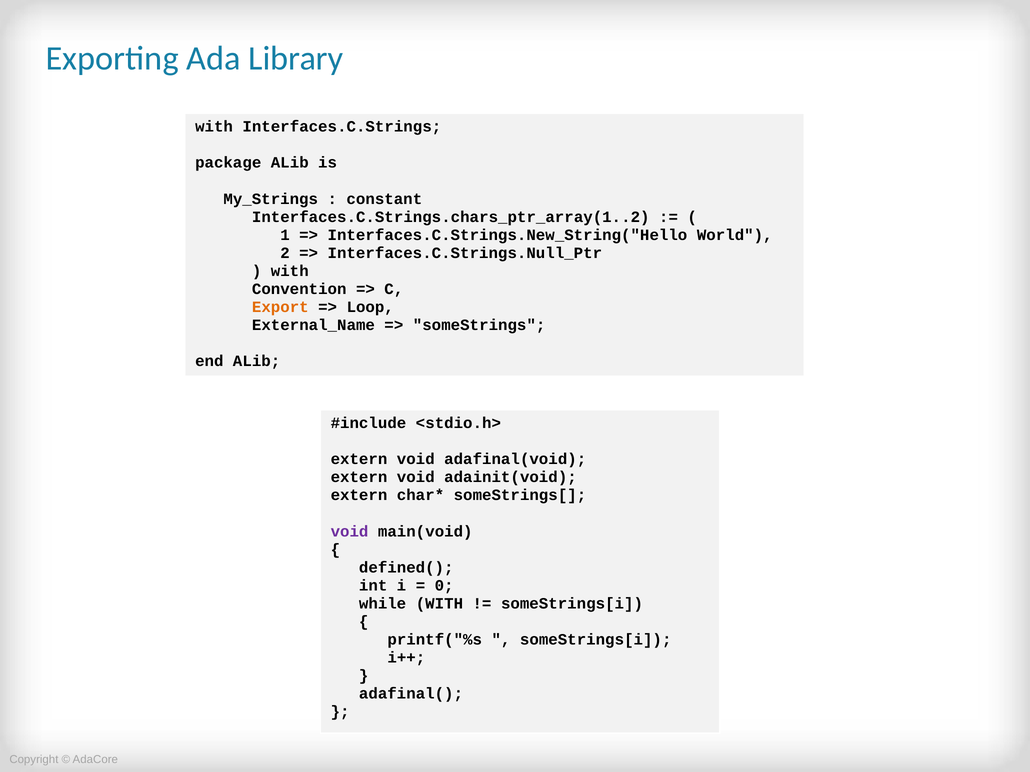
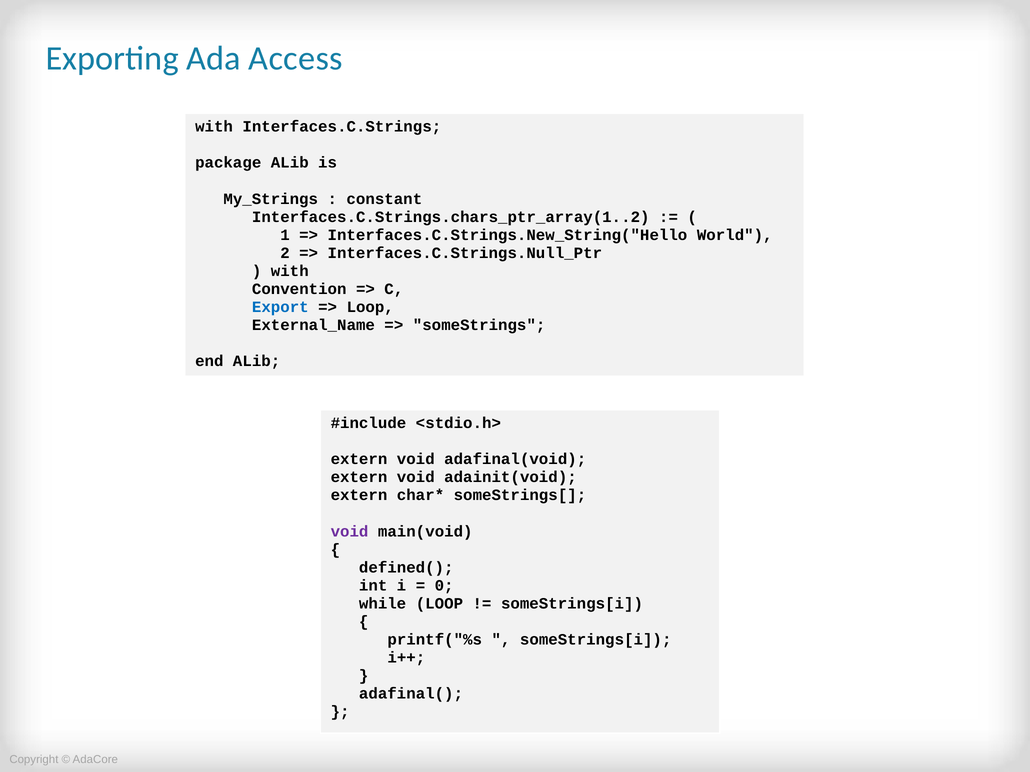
Library: Library -> Access (296, 58)
Export colour: orange -> blue (280, 307)
while WITH: WITH -> LOOP (439, 604)
